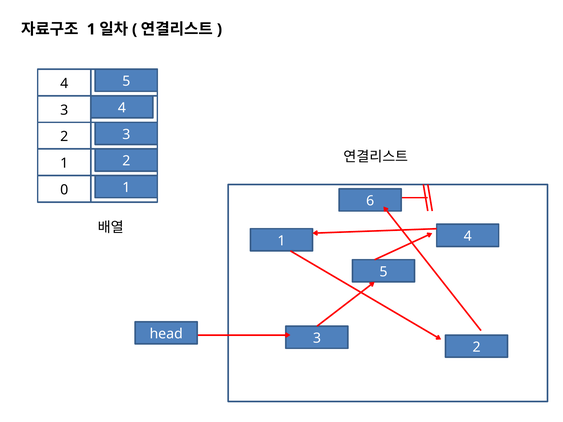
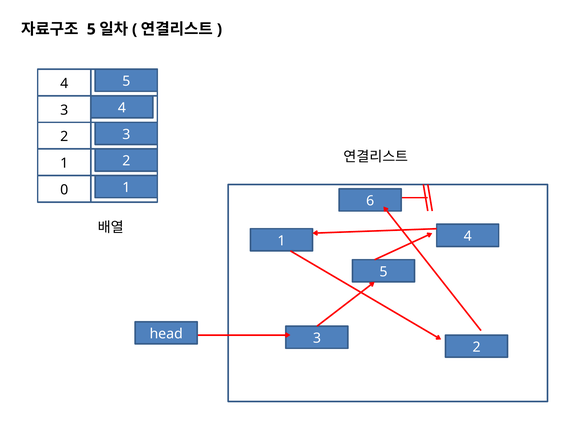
1: 1 -> 5 (91, 29)
